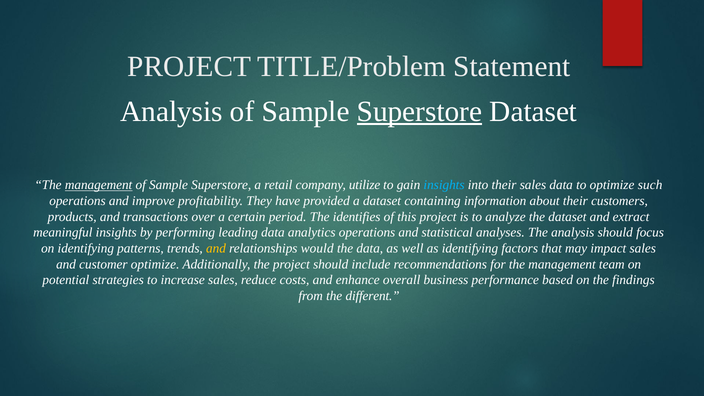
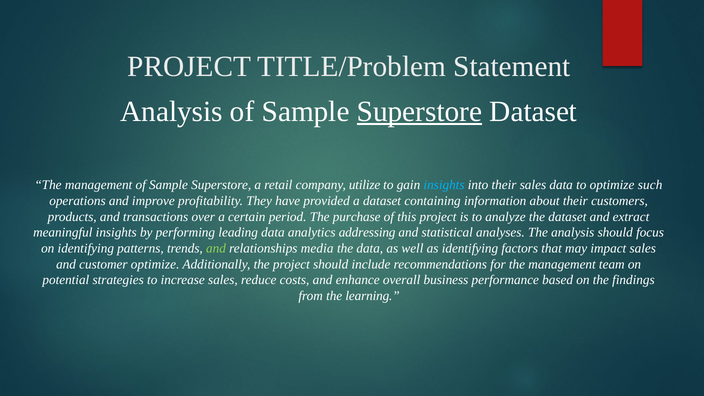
management underline: present -> none (99, 185)
identifies: identifies -> purchase (357, 217)
analytics operations: operations -> addressing (367, 233)
and colour: yellow -> light green (216, 248)
would: would -> media (317, 248)
different: different -> learning (373, 296)
